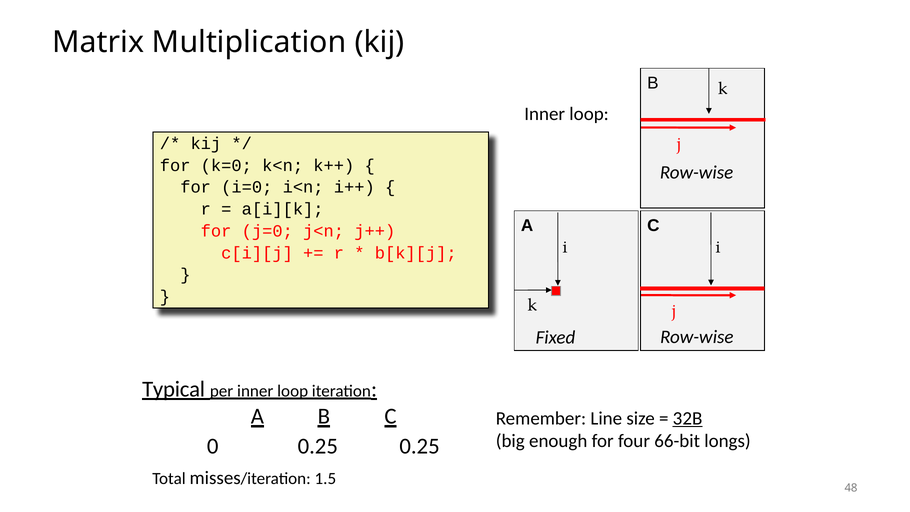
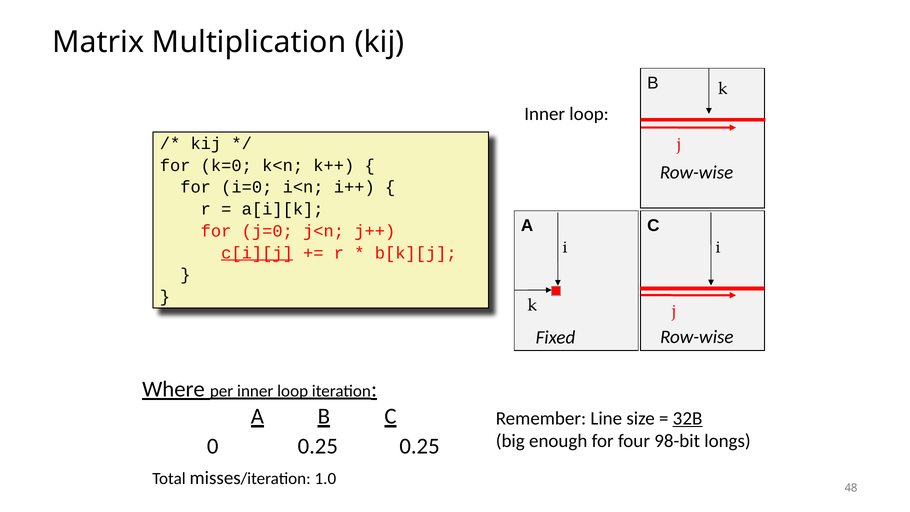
c[i][j underline: none -> present (257, 253)
Typical: Typical -> Where (173, 389)
66-bit: 66-bit -> 98-bit (677, 441)
1.5: 1.5 -> 1.0 (325, 479)
